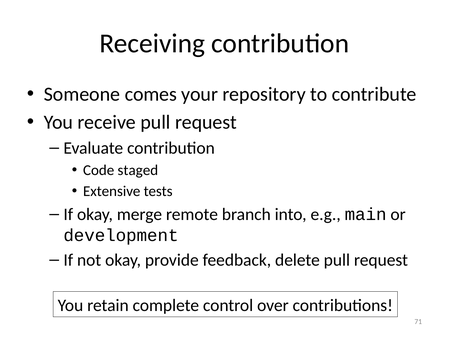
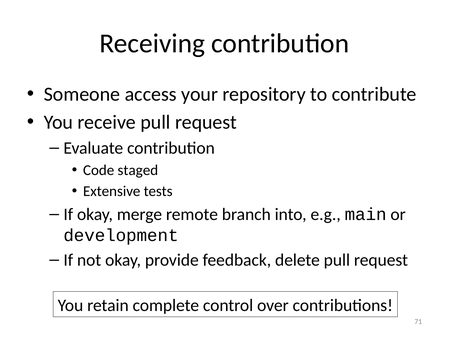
comes: comes -> access (151, 94)
